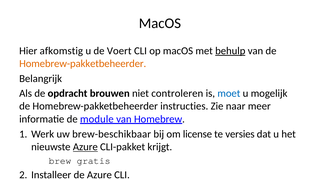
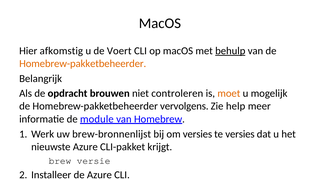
moet colour: blue -> orange (229, 93)
instructies: instructies -> vervolgens (184, 106)
naar: naar -> help (236, 106)
brew-beschikbaar: brew-beschikbaar -> brew-bronnenlijst (112, 134)
om license: license -> versies (197, 134)
Azure underline: present -> none (85, 147)
gratis: gratis -> versie (94, 161)
